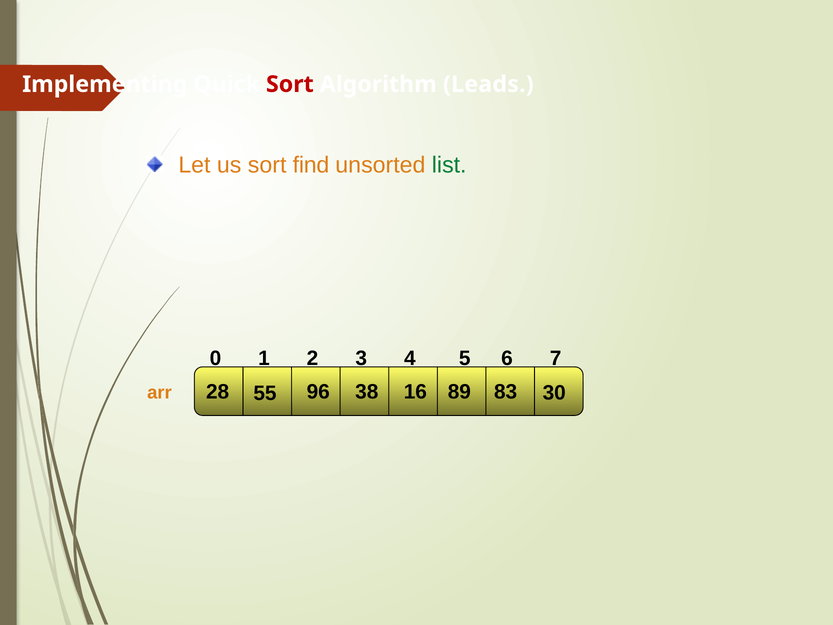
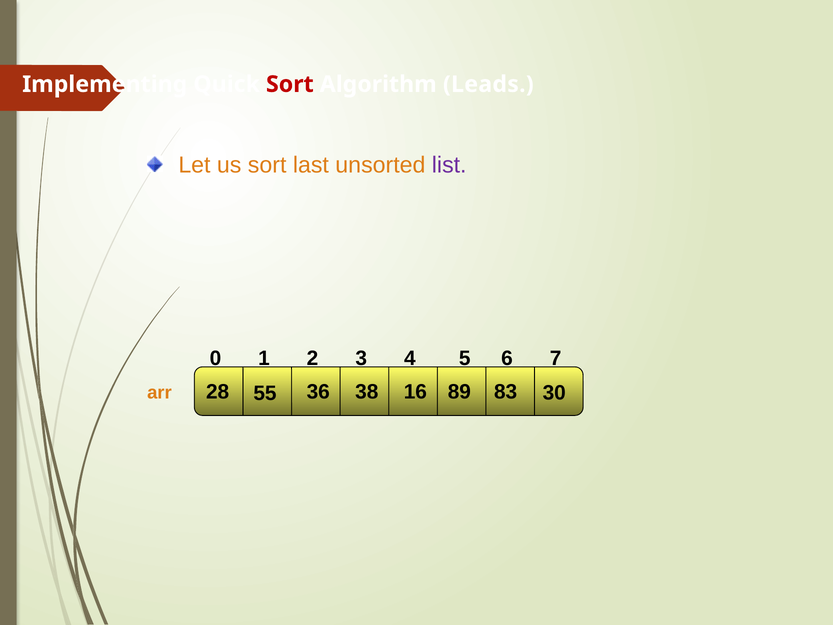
find: find -> last (311, 165)
list colour: green -> purple (449, 165)
96: 96 -> 36 (318, 392)
